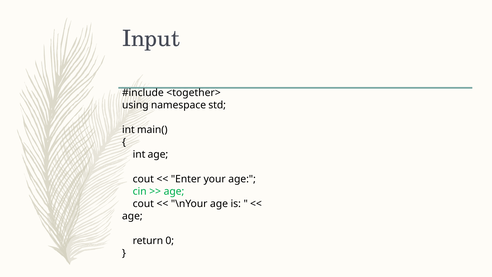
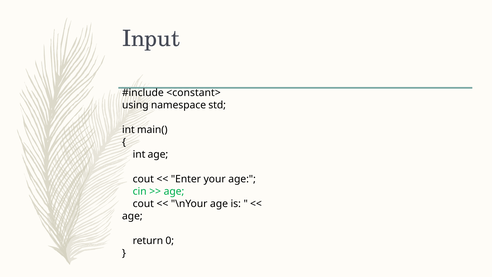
<together>: <together> -> <constant> (194, 93)
